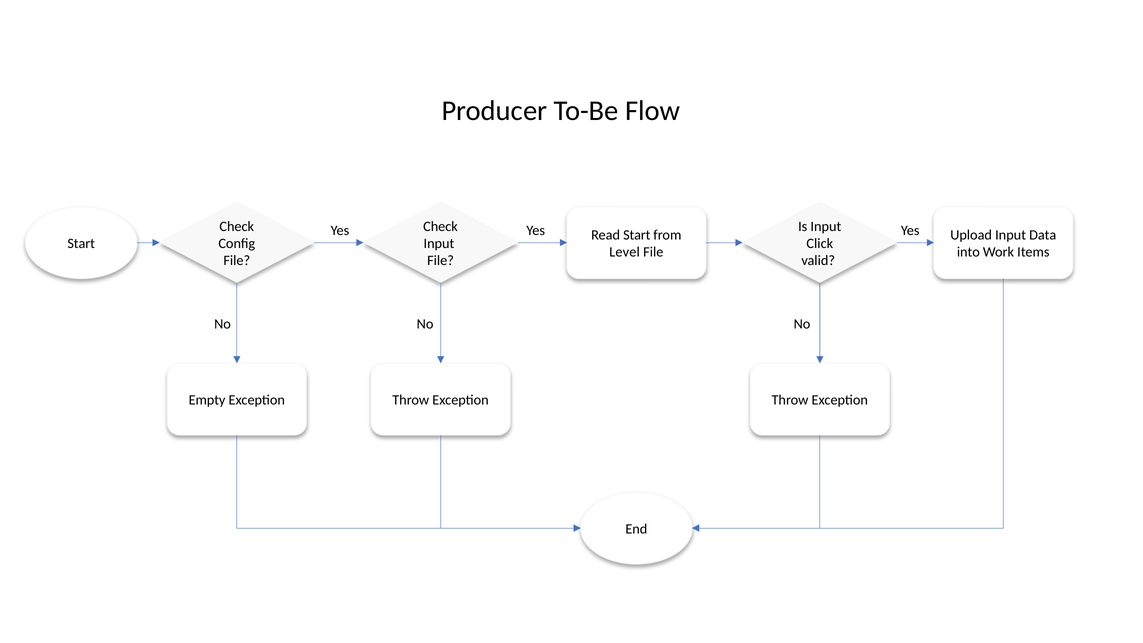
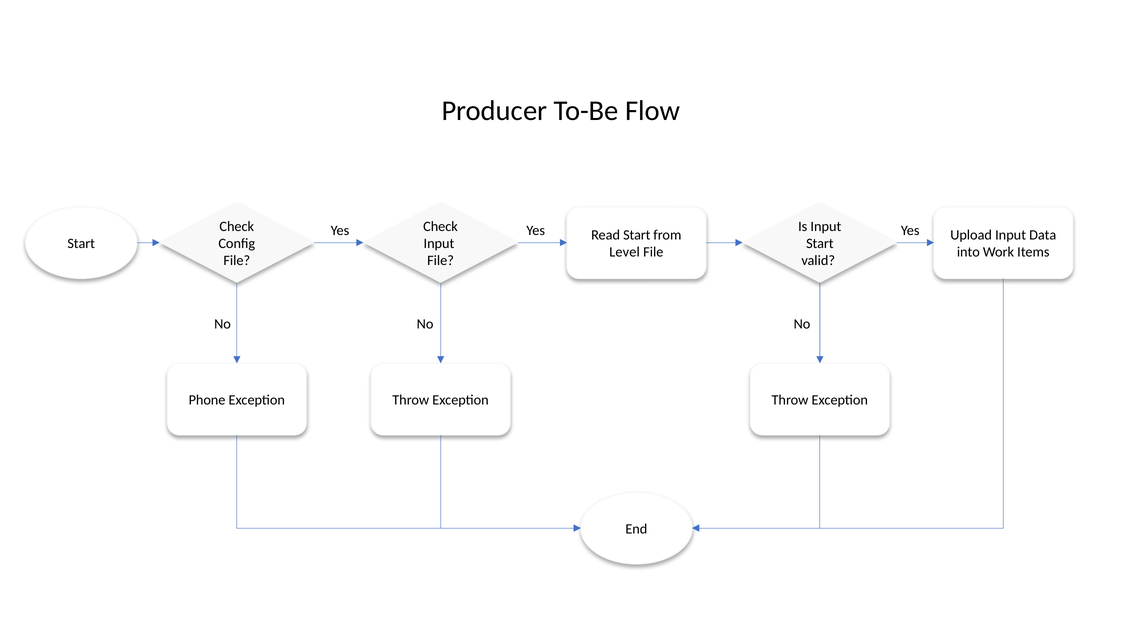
Click: Click -> Start (820, 244)
Empty: Empty -> Phone (207, 400)
